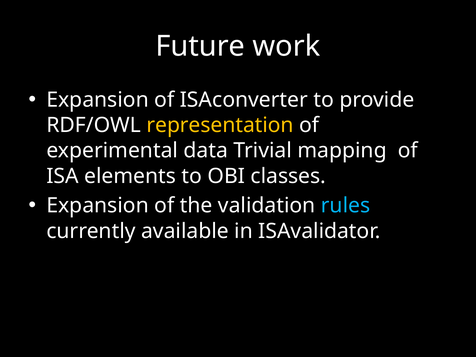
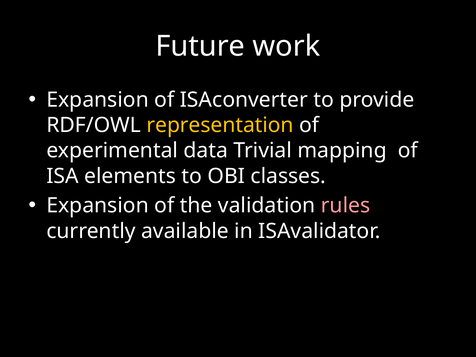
rules colour: light blue -> pink (346, 206)
